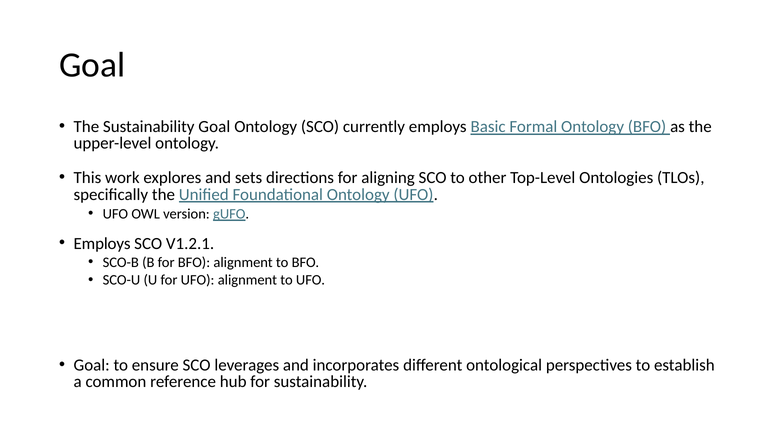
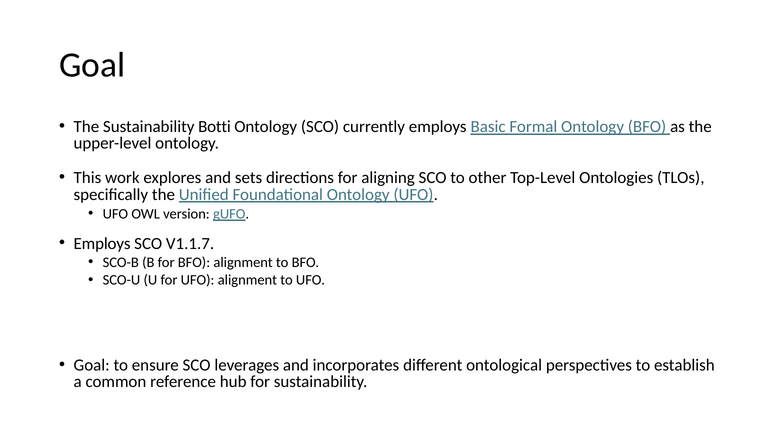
Sustainability Goal: Goal -> Botti (215, 127)
V1.2.1: V1.2.1 -> V1.1.7 (190, 243)
